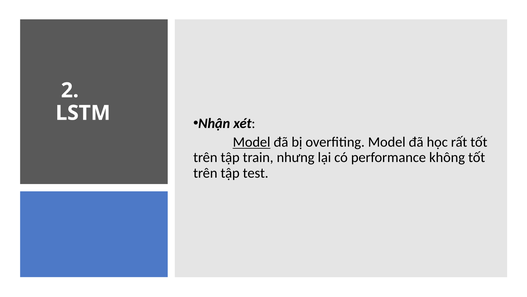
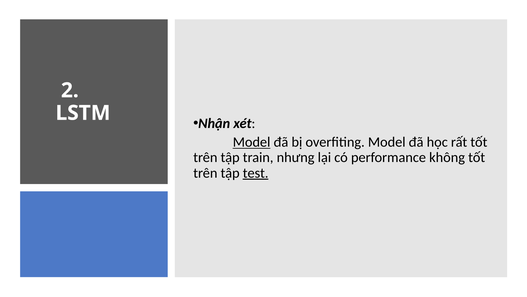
test underline: none -> present (256, 173)
